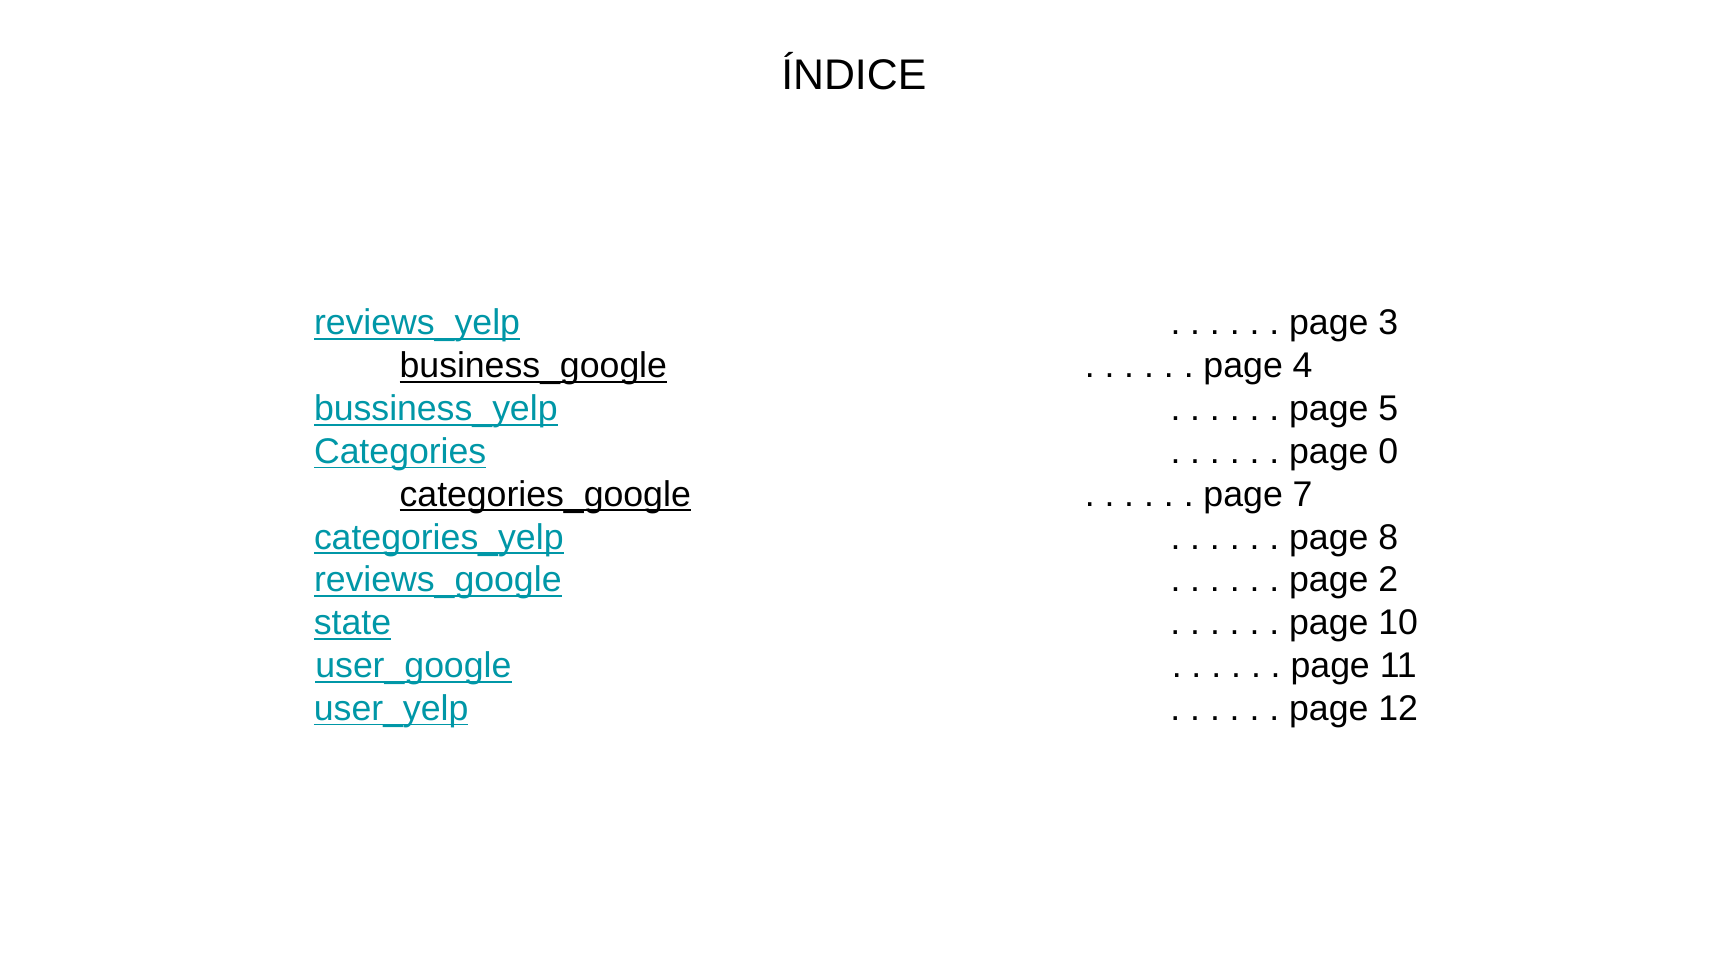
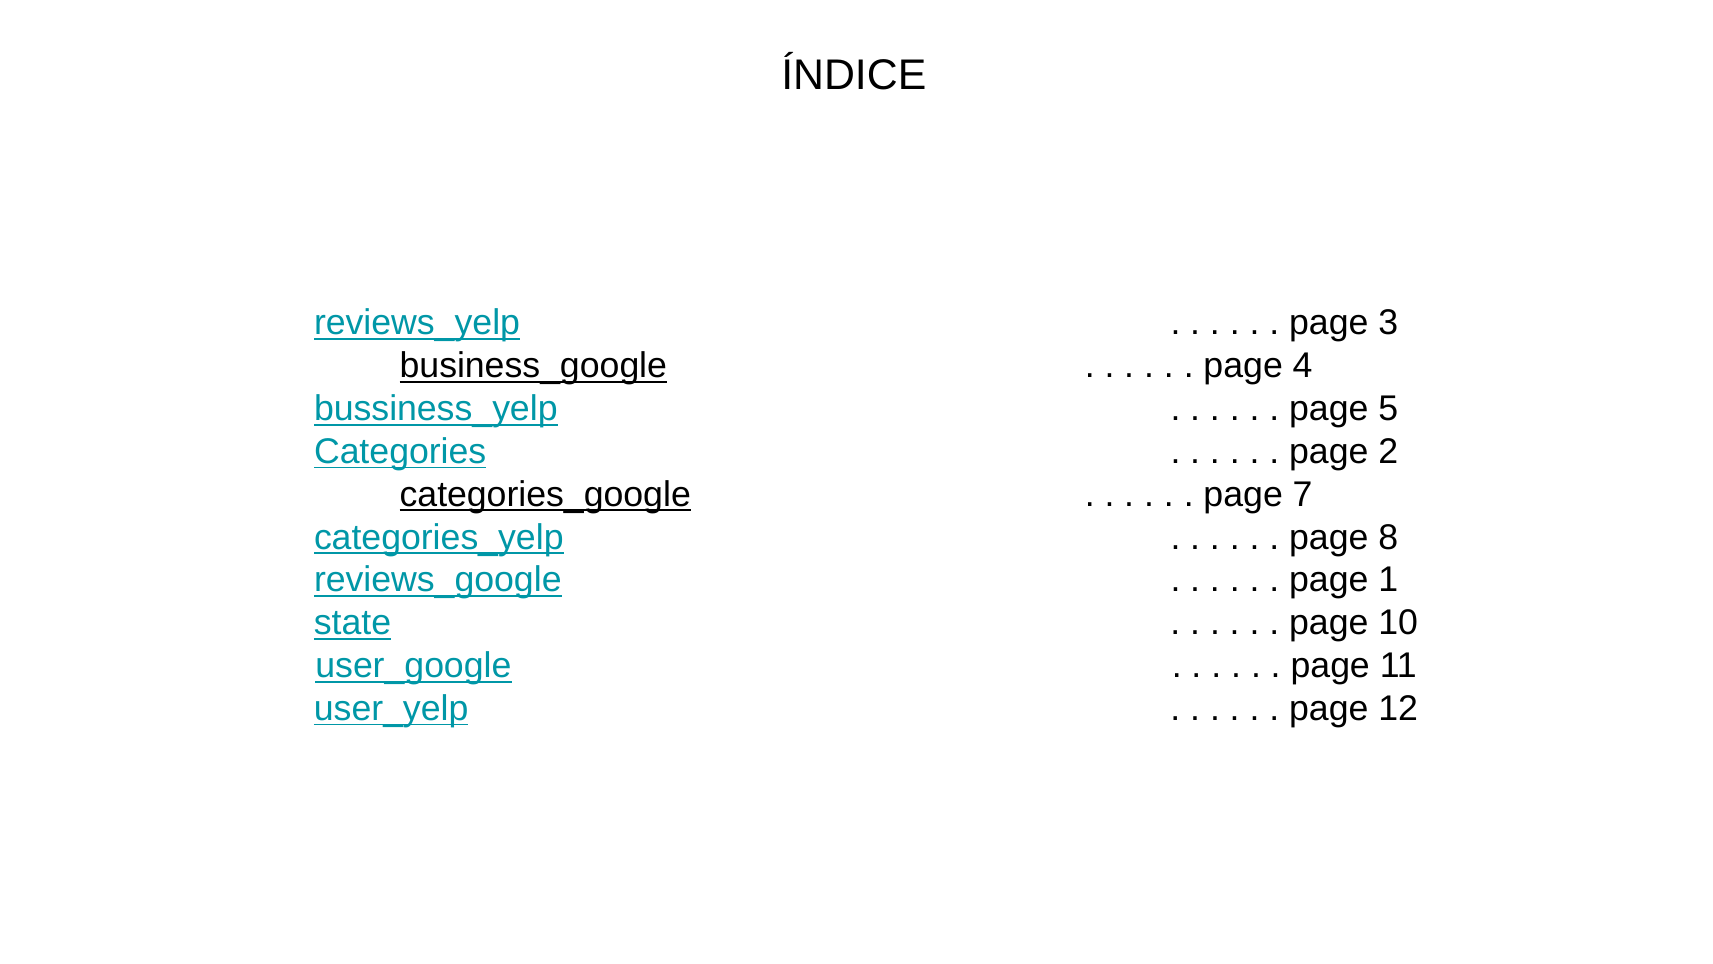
0: 0 -> 2 (1388, 451)
2: 2 -> 1 (1388, 580)
